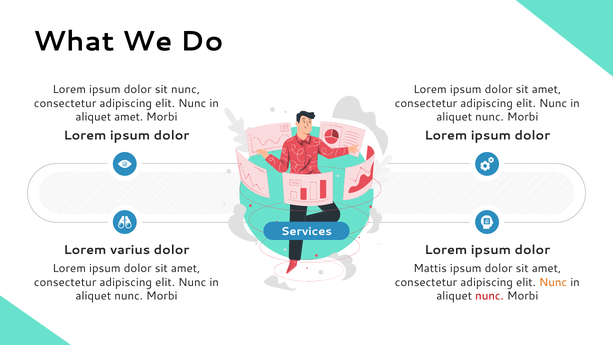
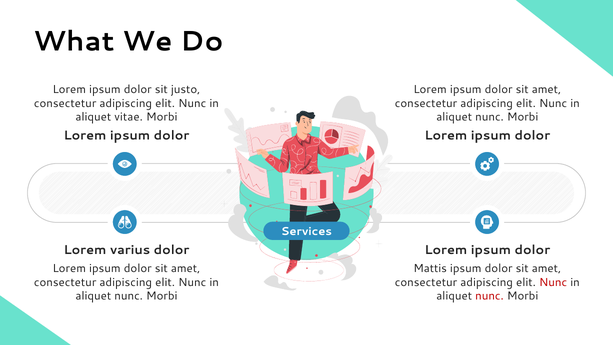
sit nunc: nunc -> justo (186, 90)
aliquet amet: amet -> vitae (129, 117)
Nunc colour: orange -> red (553, 282)
